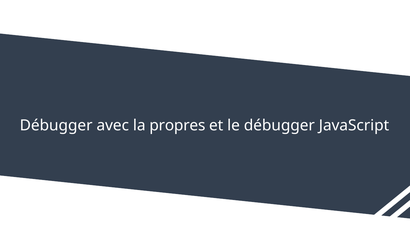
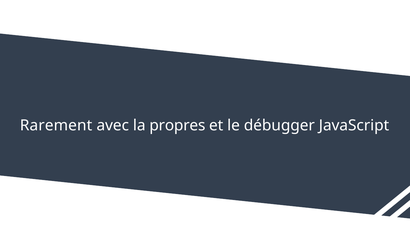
Débugger: Débugger -> Rarement (56, 126)
